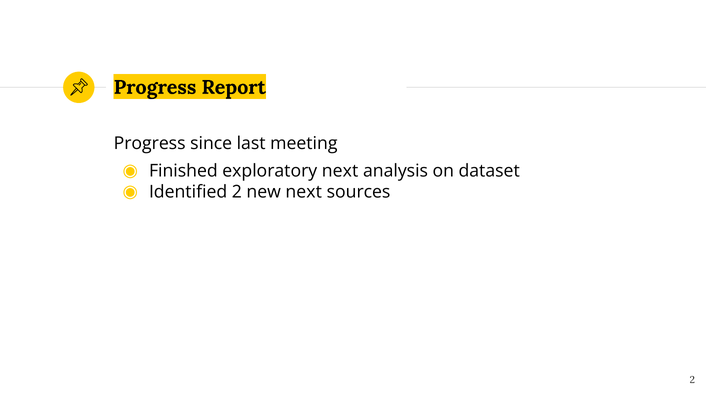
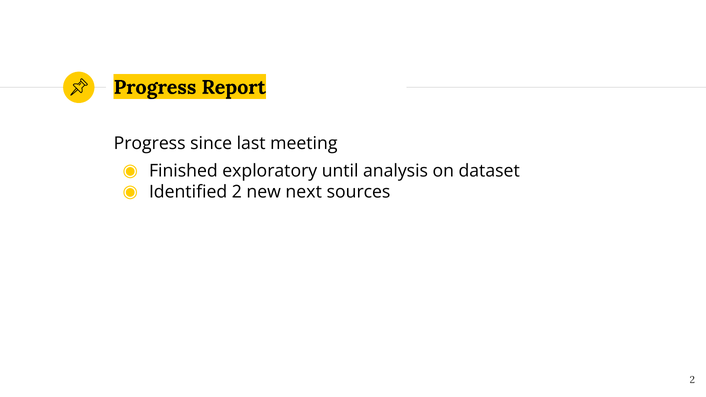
exploratory next: next -> until (340, 171)
